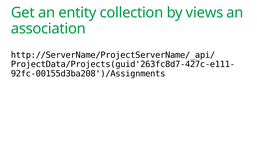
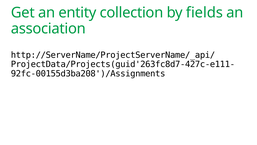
views: views -> fields (204, 13)
